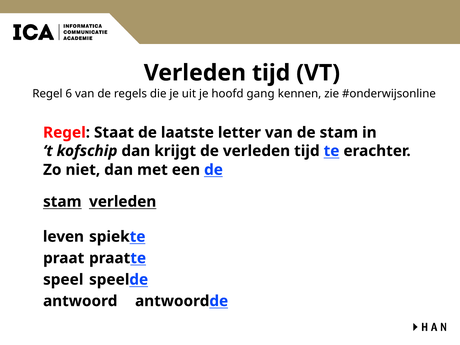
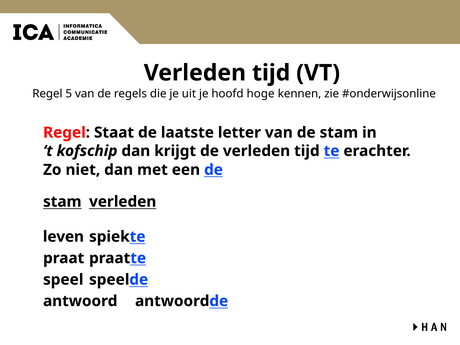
6: 6 -> 5 (69, 94)
gang: gang -> hoge (261, 94)
